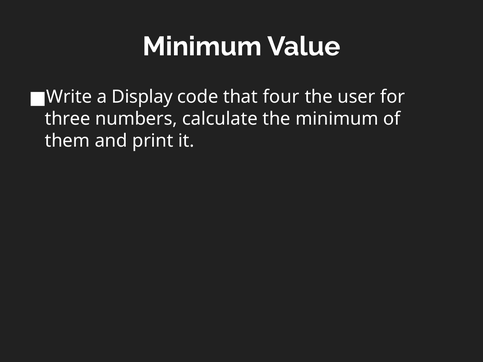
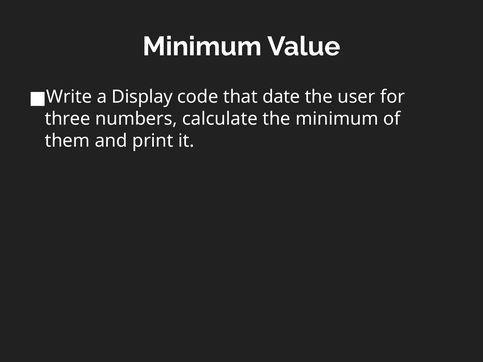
four: four -> date (281, 97)
